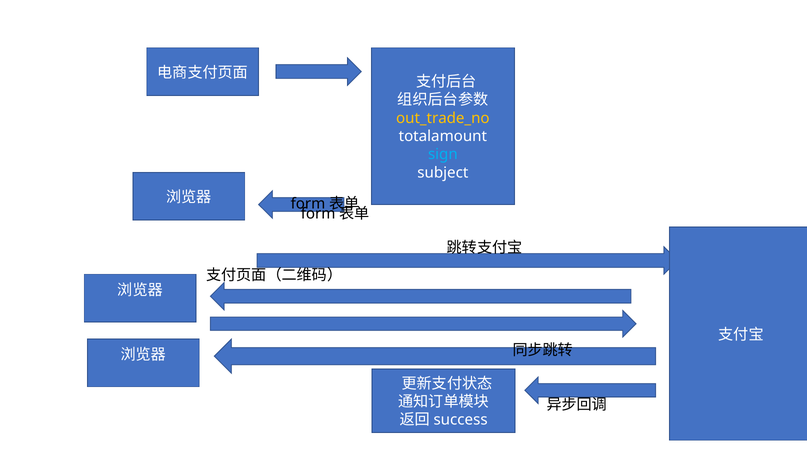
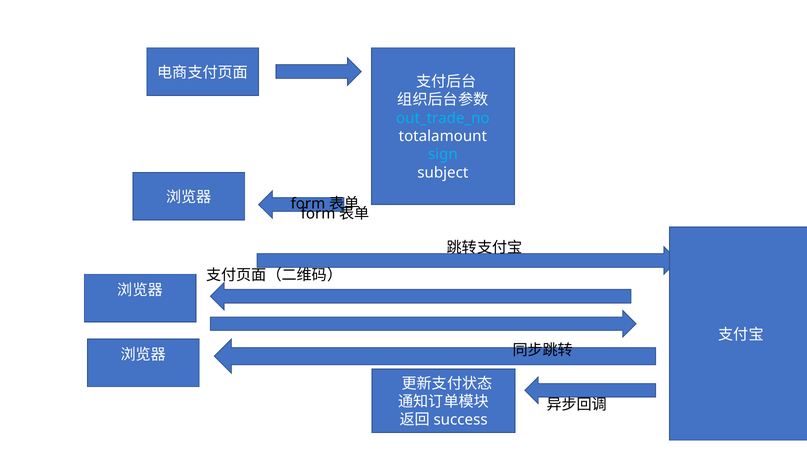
out_trade_no colour: yellow -> light blue (443, 118)
